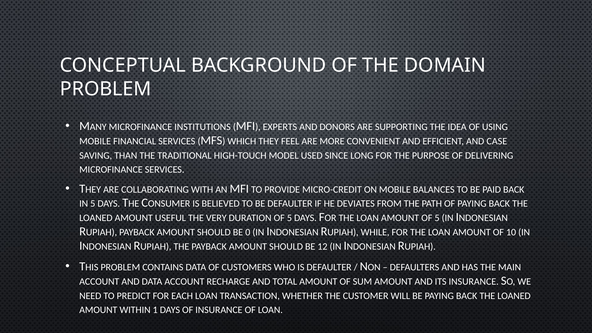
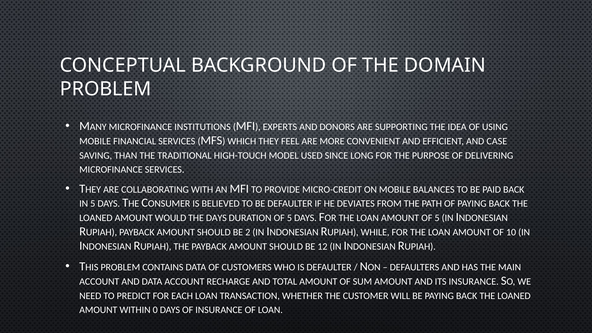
USEFUL: USEFUL -> WOULD (171, 218)
THE VERY: VERY -> DAYS (216, 218)
0: 0 -> 2 (248, 232)
1: 1 -> 0 (155, 310)
